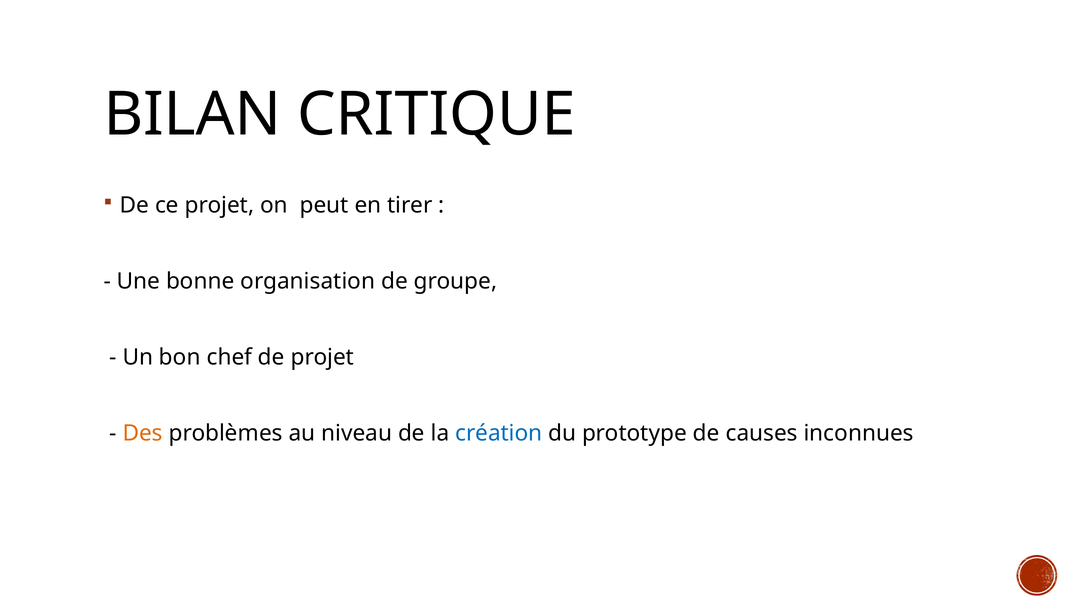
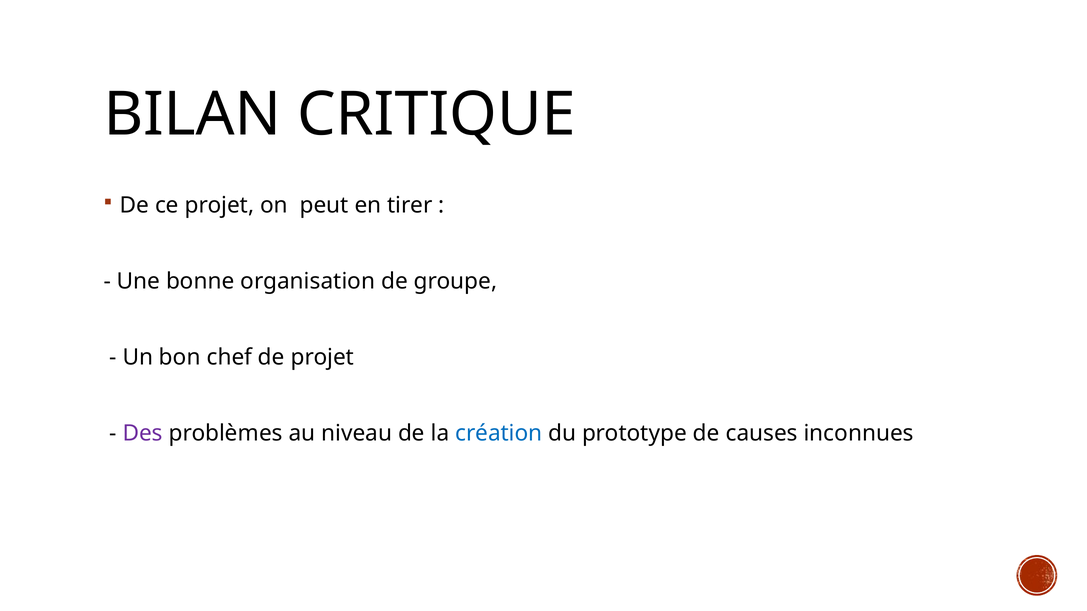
Des colour: orange -> purple (143, 434)
